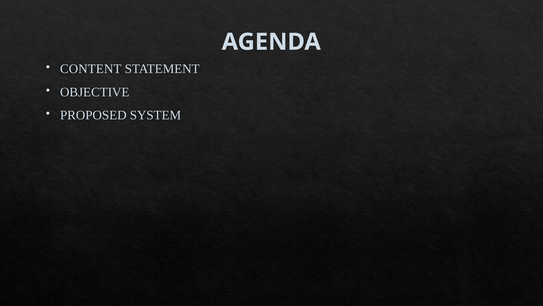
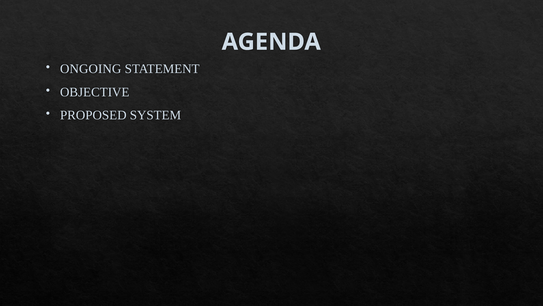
CONTENT: CONTENT -> ONGOING (91, 69)
